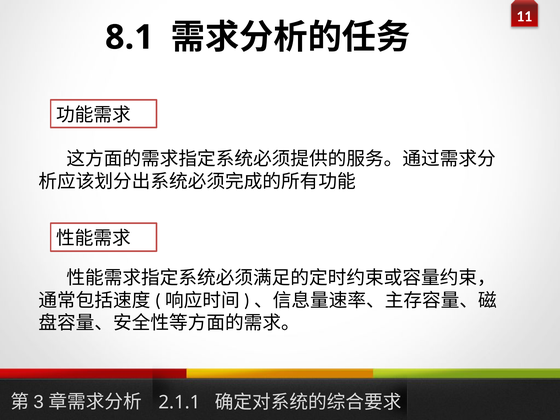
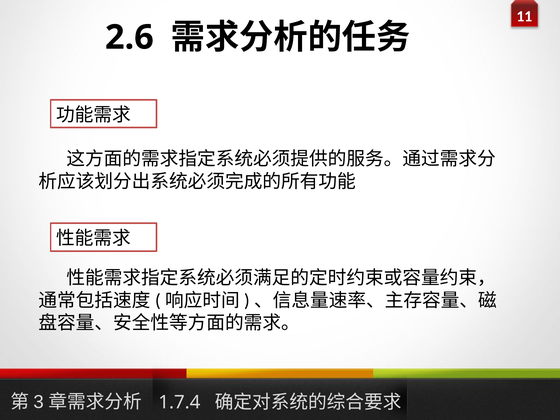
8.1: 8.1 -> 2.6 (129, 37)
2.1.1: 2.1.1 -> 1.7.4 (180, 402)
